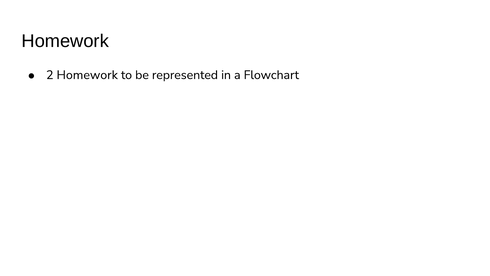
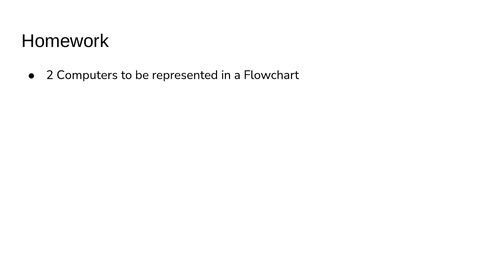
2 Homework: Homework -> Computers (87, 75)
